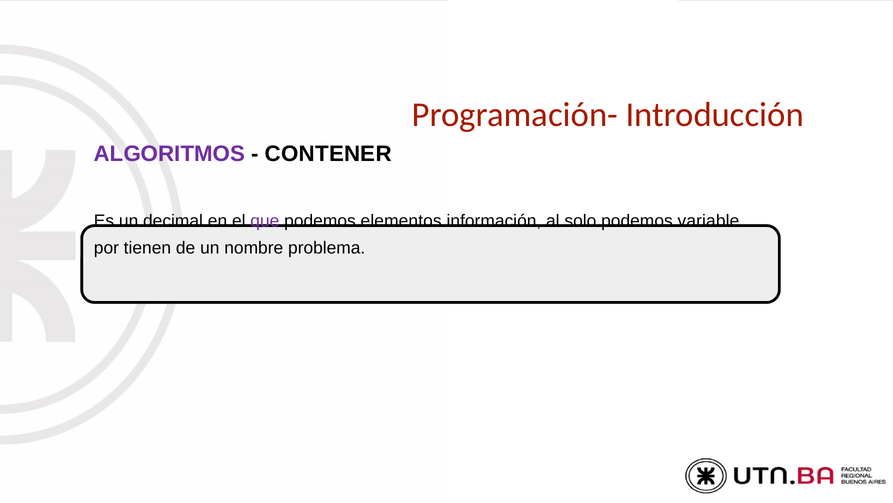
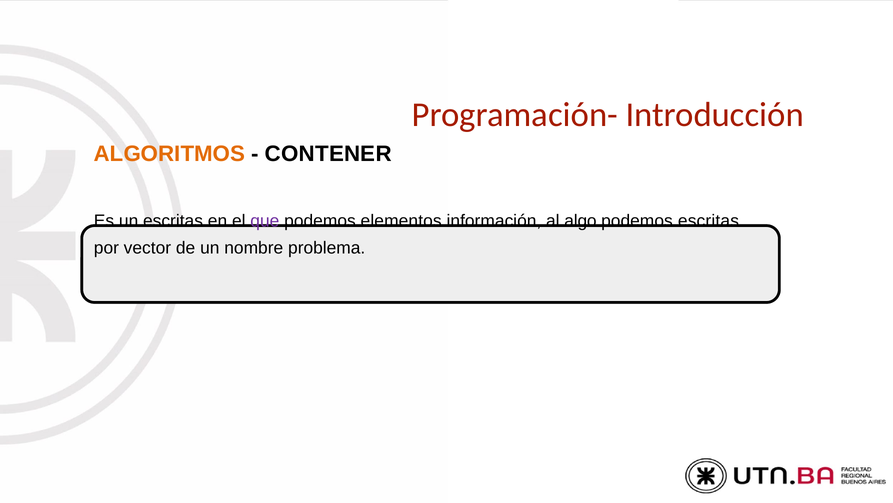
ALGORITMOS colour: purple -> orange (169, 154)
un decimal: decimal -> escritas (173, 221)
solo: solo -> algo (580, 221)
podemos variable: variable -> escritas (708, 221)
tienen: tienen -> vector (147, 248)
